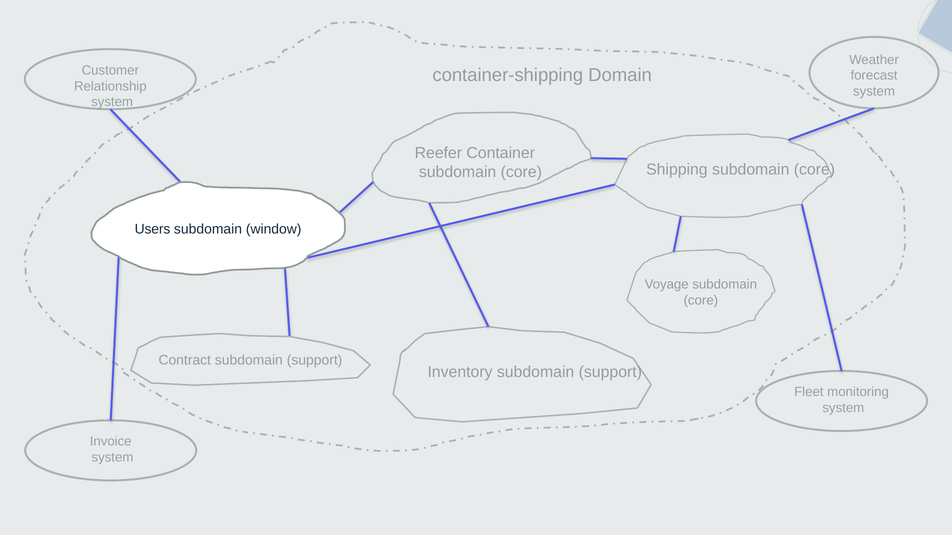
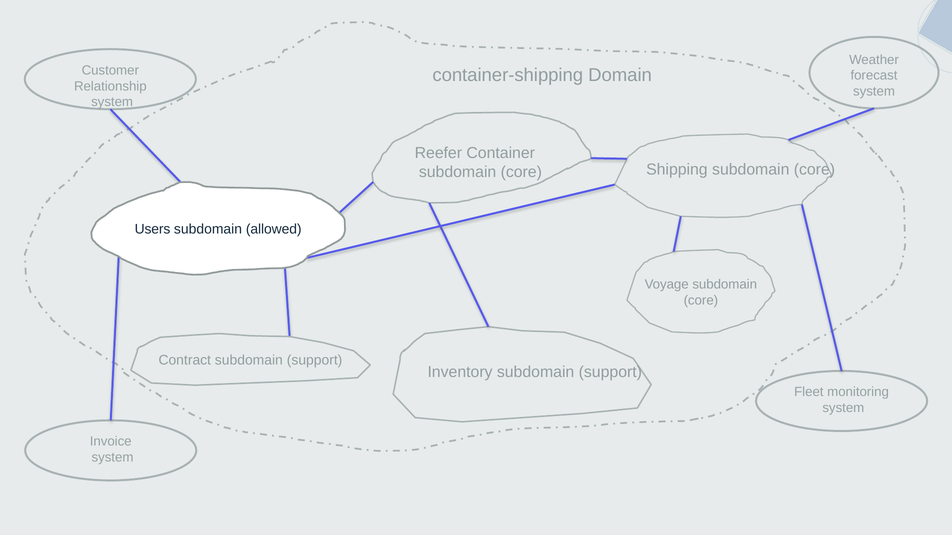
window: window -> allowed (274, 230)
